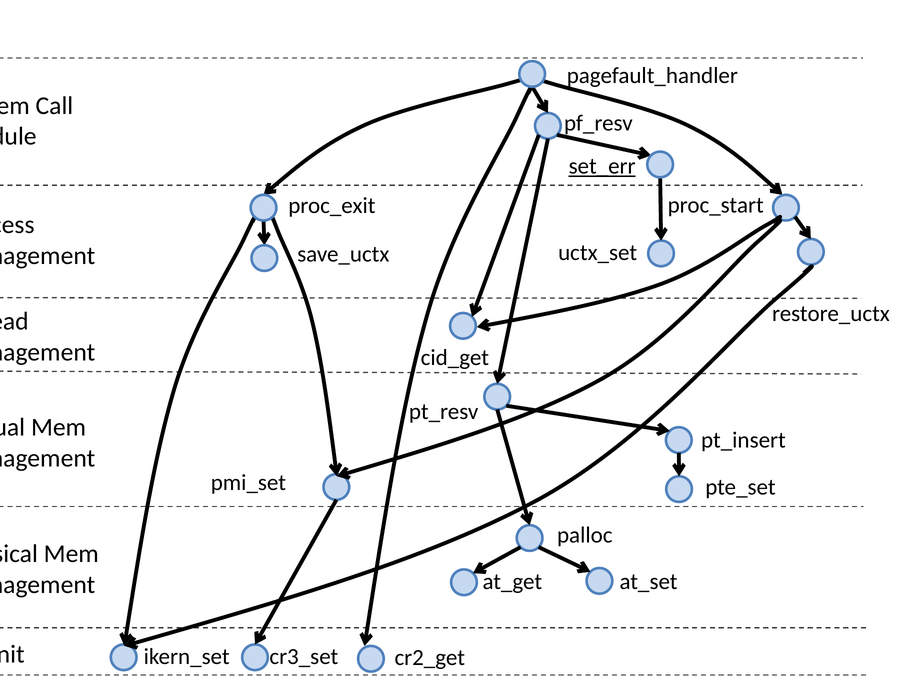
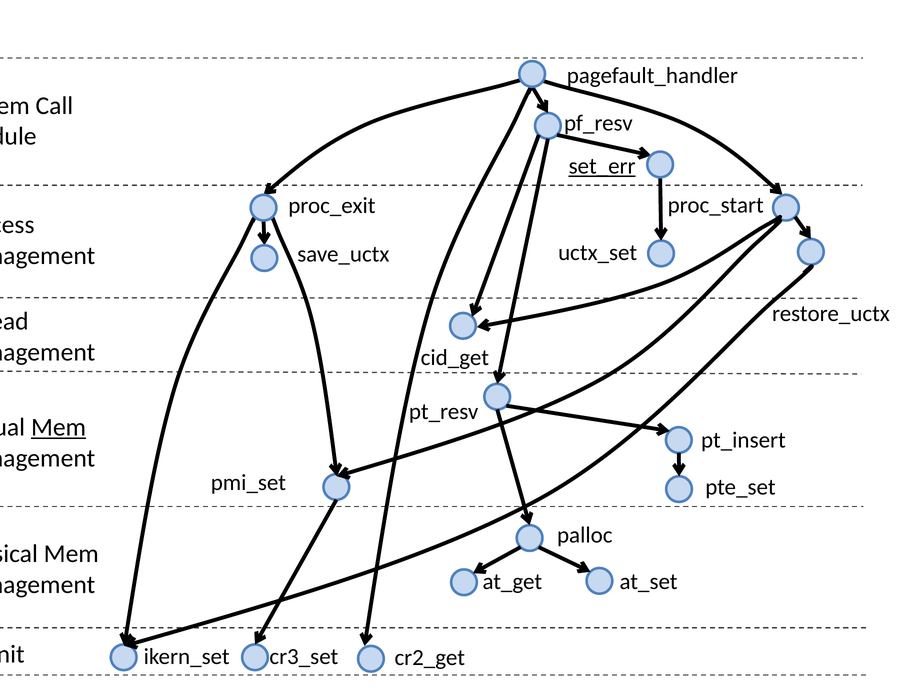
Mem underline: none -> present (59, 428)
